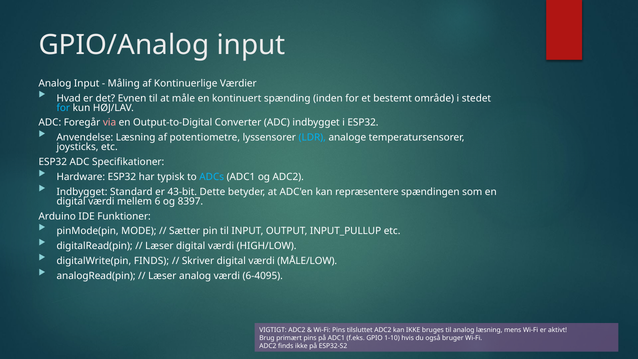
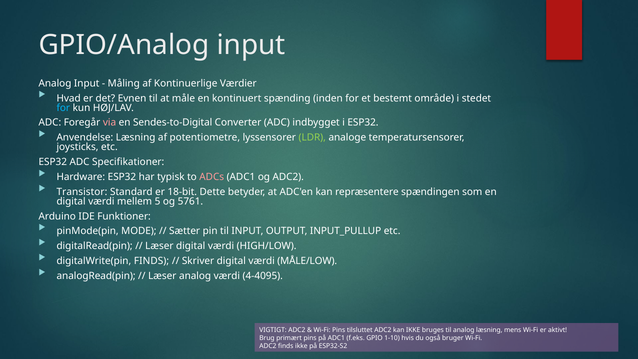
Output-to-Digital: Output-to-Digital -> Sendes-to-Digital (173, 123)
LDR colour: light blue -> light green (312, 138)
ADCs colour: light blue -> pink (212, 177)
Indbygget: Indbygget -> Transistor (82, 192)
43-bit: 43-bit -> 18-bit (182, 192)
6: 6 -> 5 (158, 201)
8397: 8397 -> 5761 (190, 201)
6-4095: 6-4095 -> 4-4095 (263, 276)
